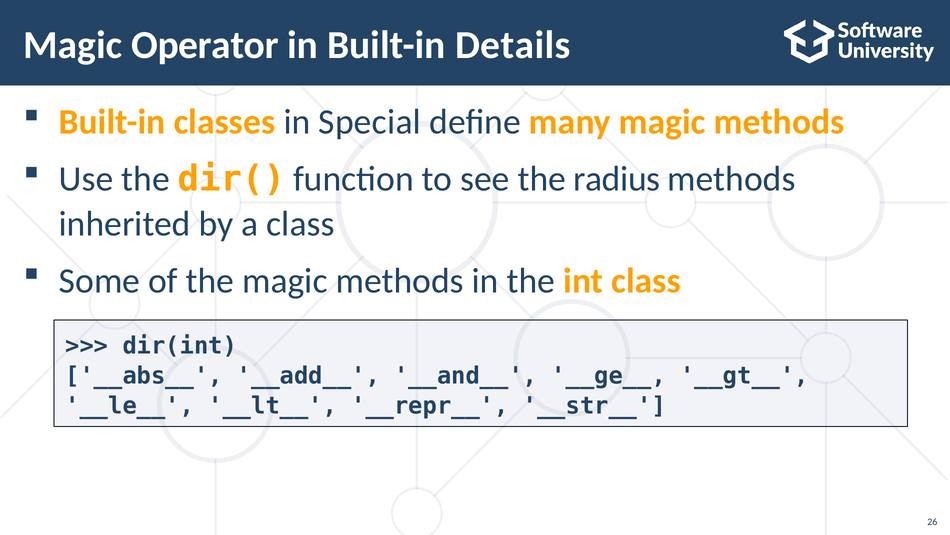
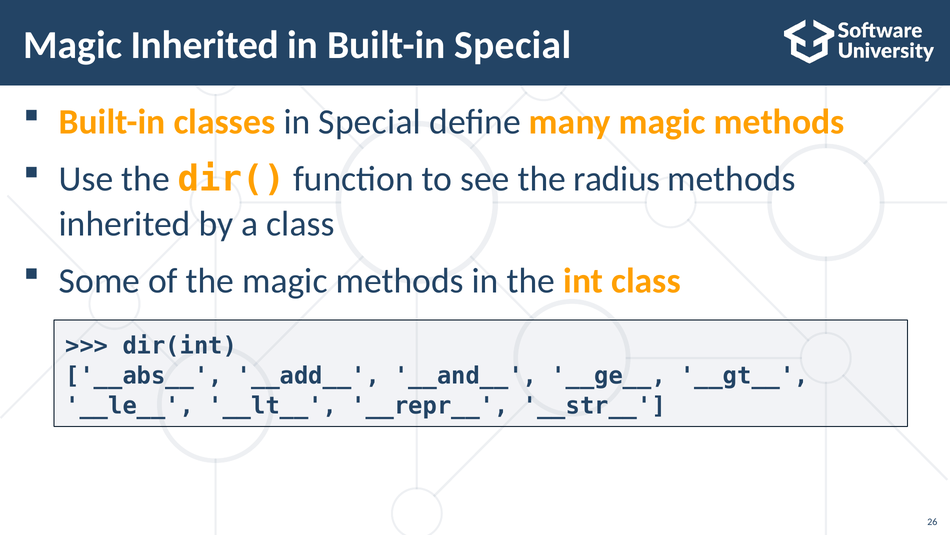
Magic Operator: Operator -> Inherited (205, 45)
Built-in Details: Details -> Special (513, 45)
